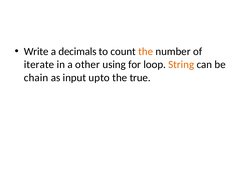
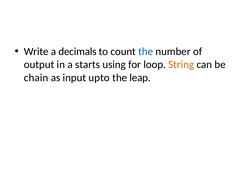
the colour: orange -> blue (146, 51)
iterate: iterate -> output (39, 64)
other: other -> starts (88, 64)
true: true -> leap (140, 78)
